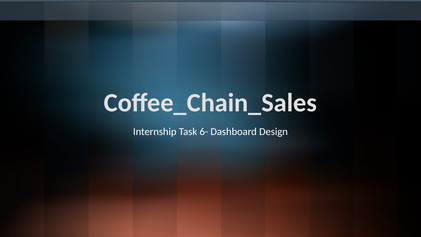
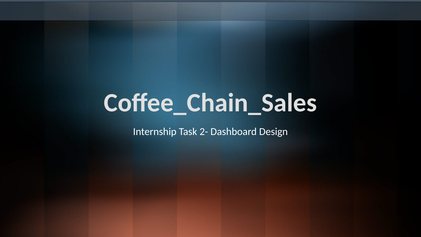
6-: 6- -> 2- (204, 132)
